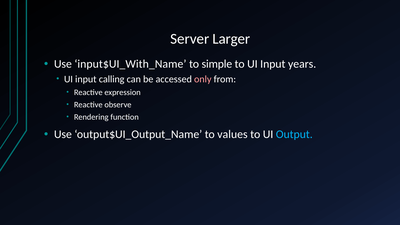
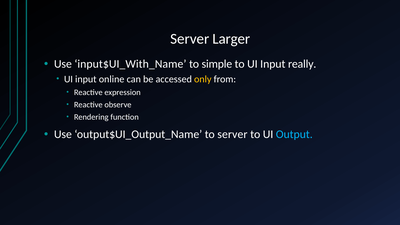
years: years -> really (302, 64)
calling: calling -> online (112, 79)
only colour: pink -> yellow (203, 79)
to values: values -> server (232, 134)
